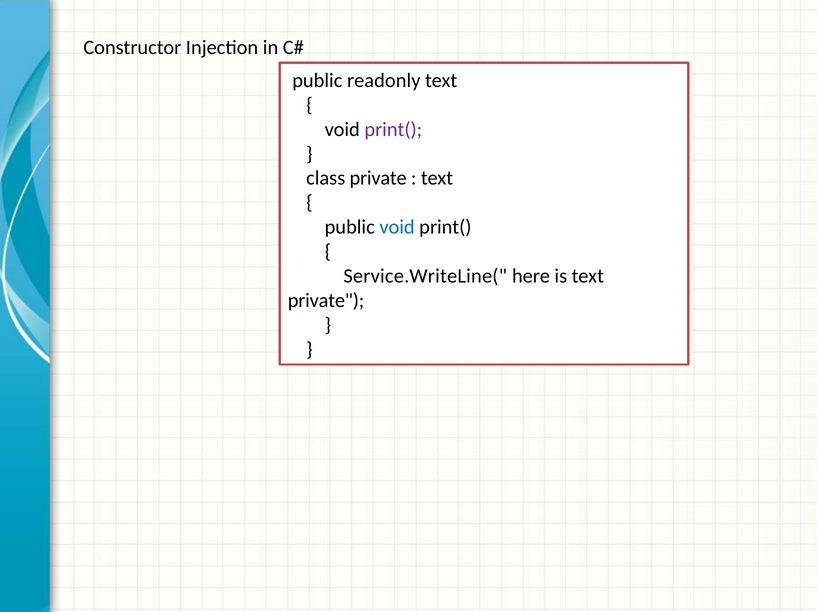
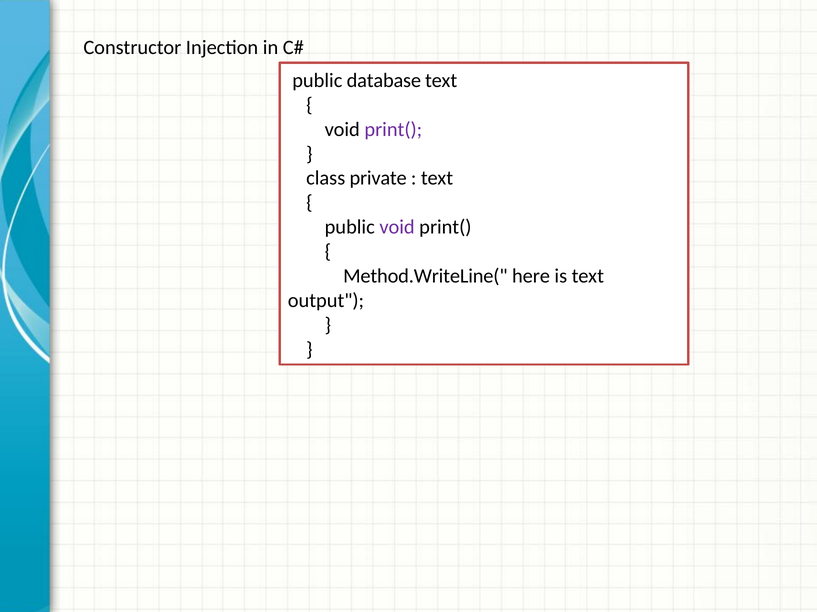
readonly: readonly -> database (384, 80)
void colour: blue -> purple (397, 227)
Service.WriteLine(: Service.WriteLine( -> Method.WriteLine( (425, 277)
private: private -> output (326, 301)
